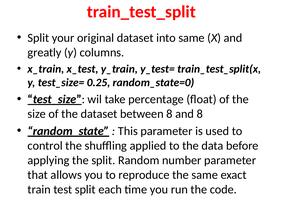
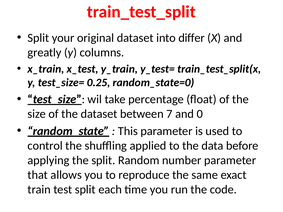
into same: same -> differ (192, 38)
between 8: 8 -> 7 (169, 114)
and 8: 8 -> 0 (200, 114)
